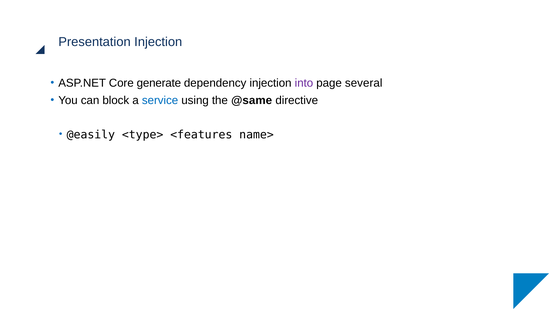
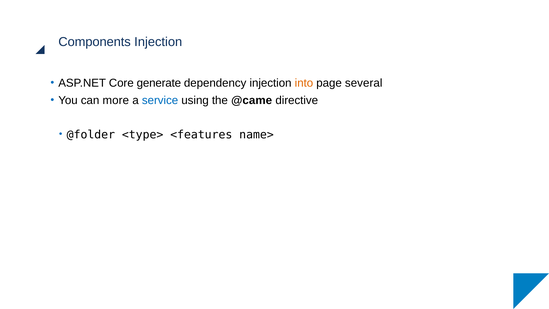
Presentation: Presentation -> Components (95, 42)
into colour: purple -> orange (304, 83)
block: block -> more (116, 100)
@same: @same -> @came (252, 100)
@easily: @easily -> @folder (91, 135)
